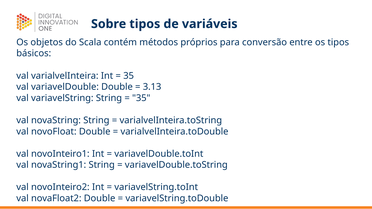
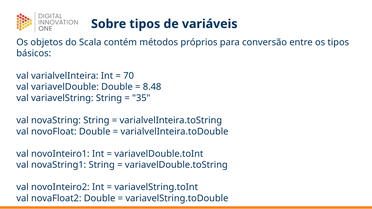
35: 35 -> 70 (129, 76)
3.13: 3.13 -> 8.48 (152, 87)
